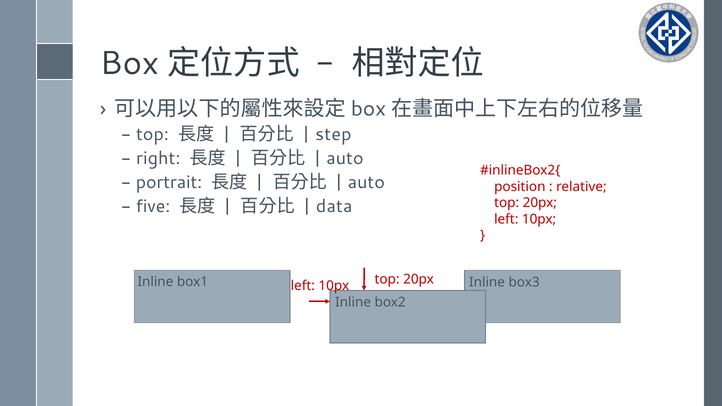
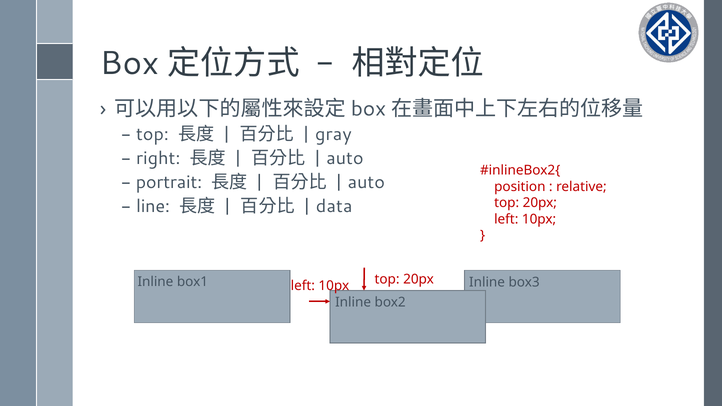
step: step -> gray (333, 134)
five: five -> line (153, 206)
